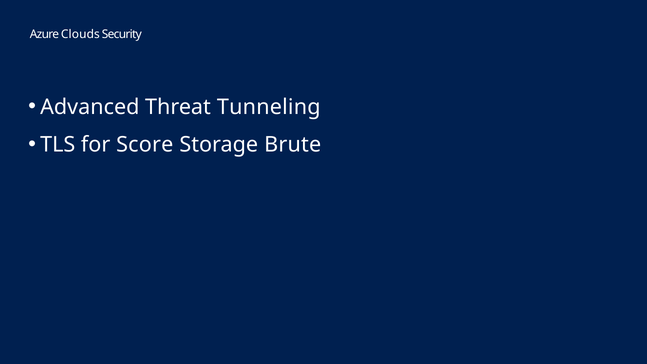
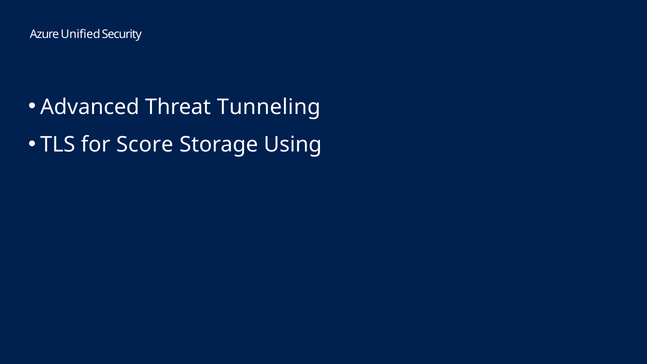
Clouds: Clouds -> Unified (80, 34)
Brute: Brute -> Using (293, 145)
